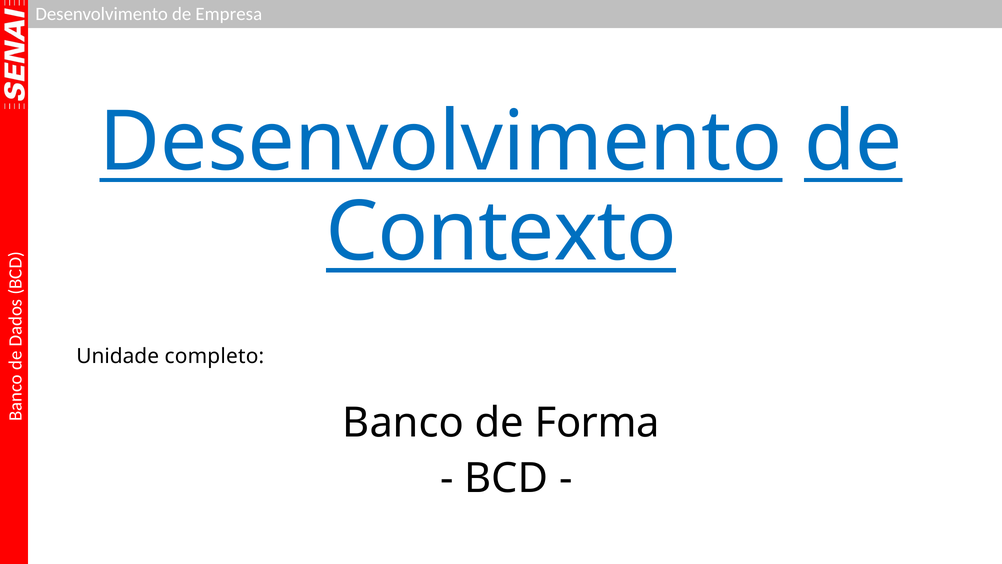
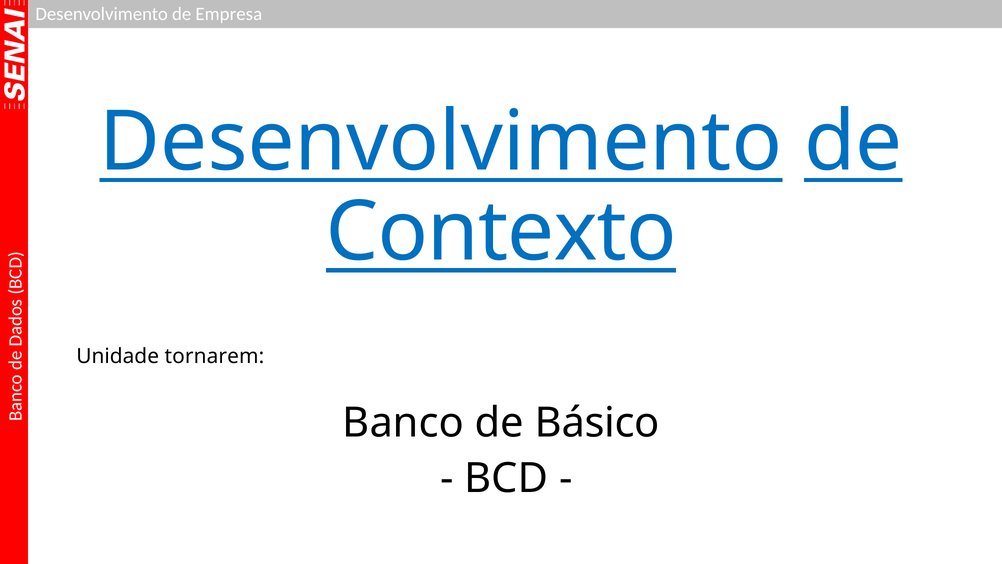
completo: completo -> tornarem (214, 356)
Forma: Forma -> Básico (597, 423)
